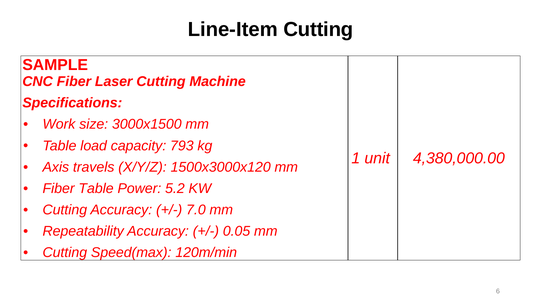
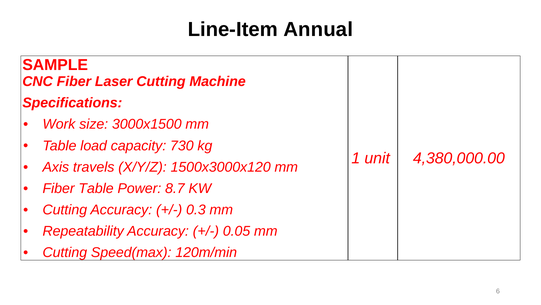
Line-Item Cutting: Cutting -> Annual (318, 29)
793: 793 -> 730 (182, 145)
5.2: 5.2 -> 8.7 (175, 188)
7.0: 7.0 -> 0.3 (196, 209)
